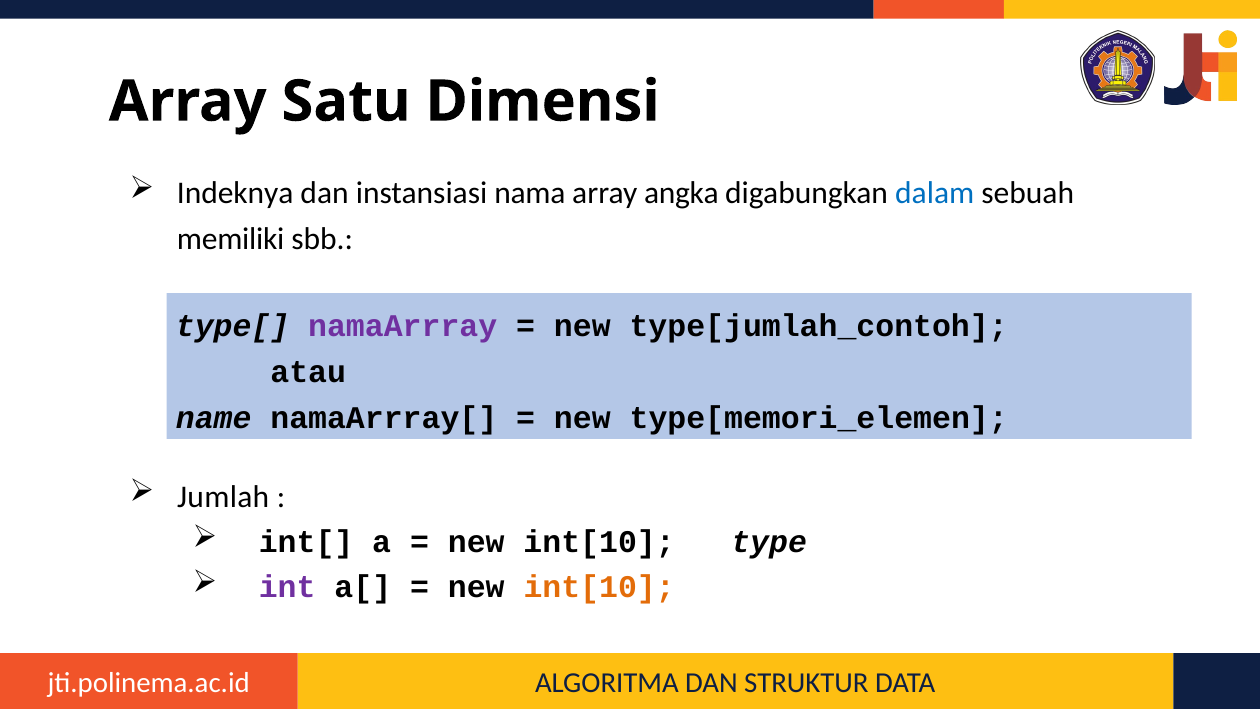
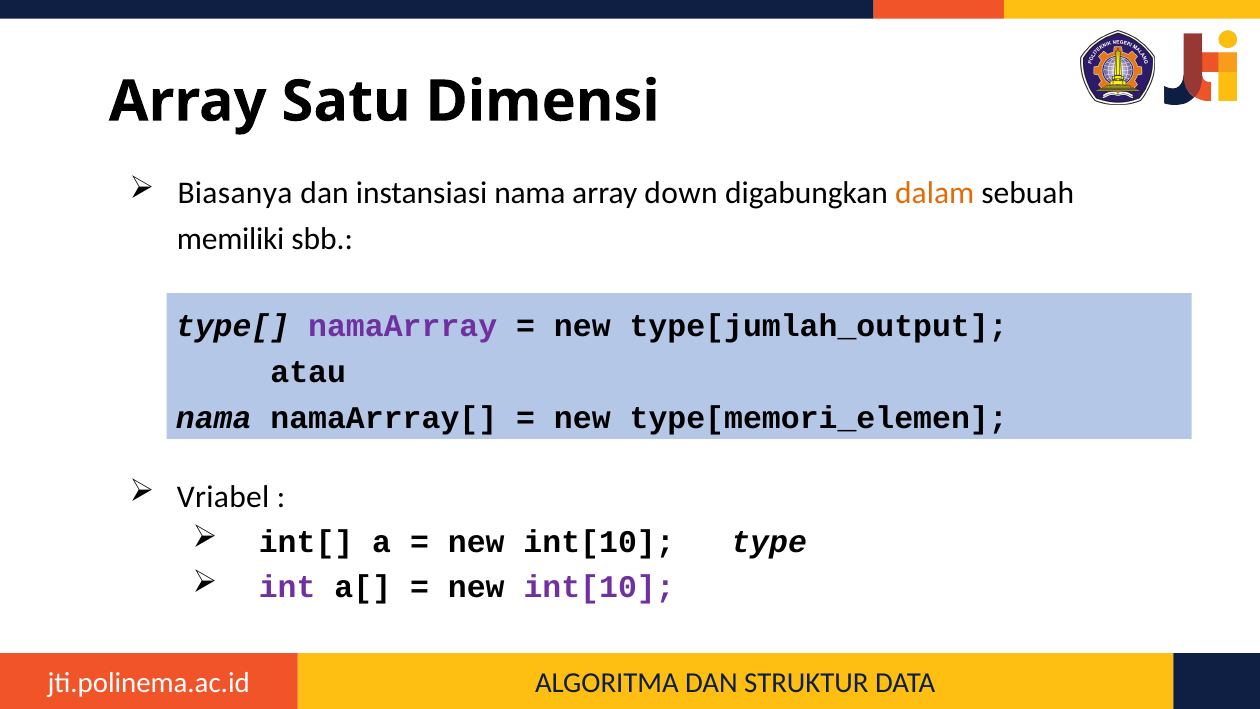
Indeknya: Indeknya -> Biasanya (235, 193)
angka: angka -> down (681, 193)
dalam colour: blue -> orange (935, 193)
type[jumlah_contoh: type[jumlah_contoh -> type[jumlah_output (819, 326)
name: name -> nama (214, 417)
Jumlah: Jumlah -> Vriabel (223, 497)
int[10 colour: orange -> purple (599, 587)
